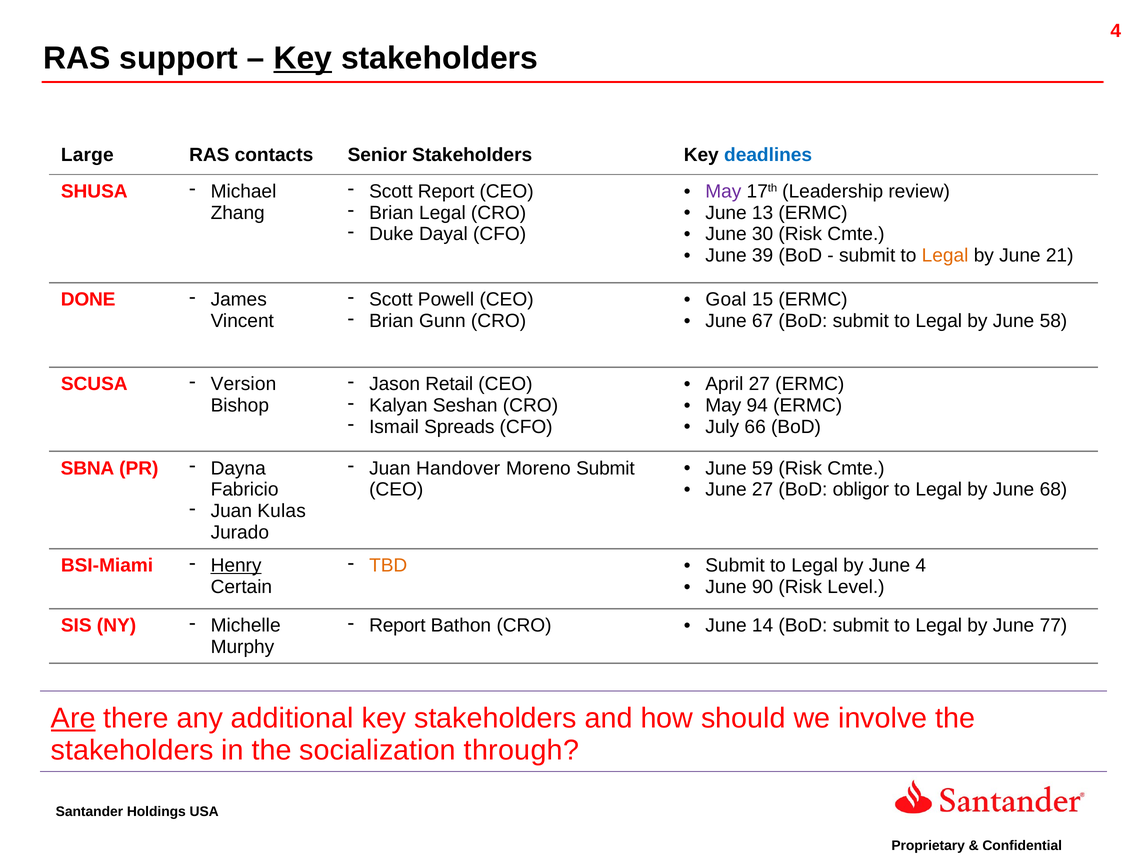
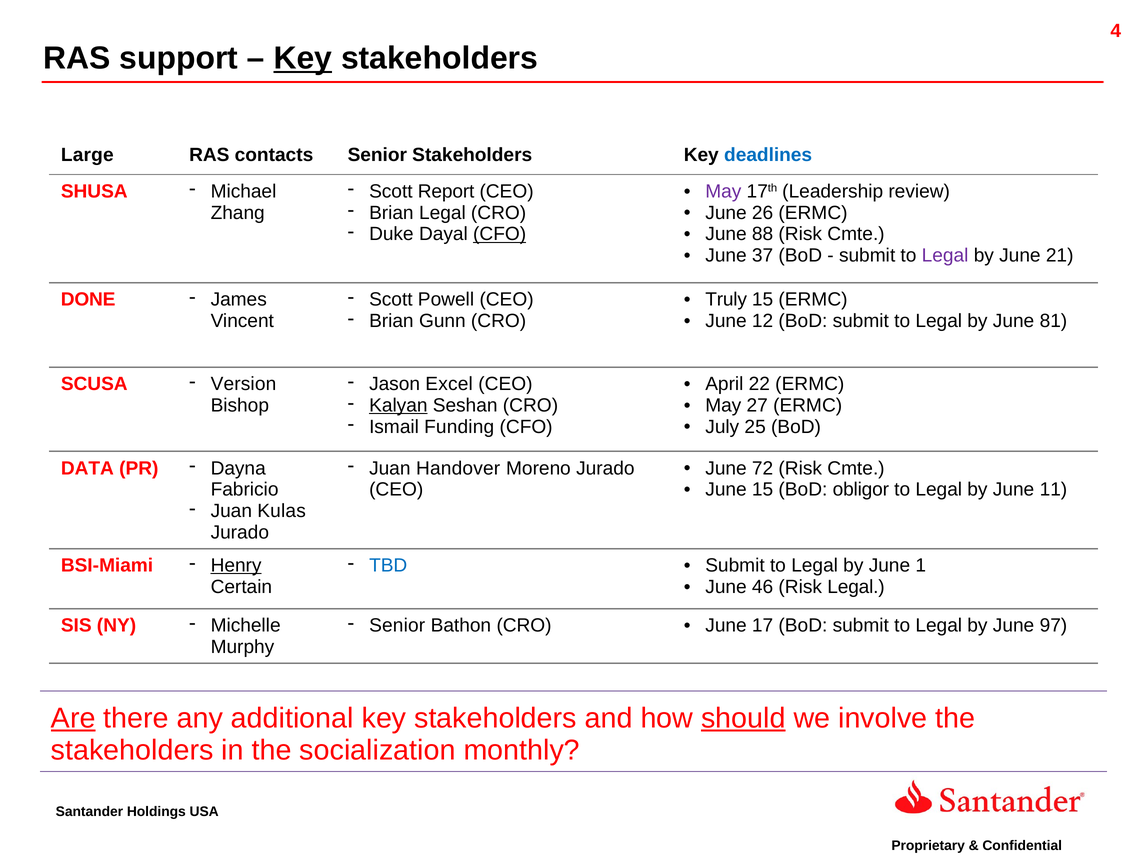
13: 13 -> 26 (763, 213)
CFO underline: none -> present (500, 234)
30: 30 -> 88 (763, 234)
39: 39 -> 37 (763, 256)
Legal colour: orange -> purple (945, 256)
Goal: Goal -> Truly (726, 300)
67: 67 -> 12 (763, 321)
58: 58 -> 81 (1053, 321)
Retail: Retail -> Excel (449, 384)
April 27: 27 -> 22 (759, 384)
Kalyan underline: none -> present (398, 405)
94: 94 -> 27 (757, 405)
Spreads: Spreads -> Funding (459, 427)
66: 66 -> 25 (755, 427)
Moreno Submit: Submit -> Jurado (605, 468)
SBNA: SBNA -> DATA (87, 468)
59: 59 -> 72 (763, 468)
June 27: 27 -> 15 (763, 490)
68: 68 -> 11 (1053, 490)
TBD colour: orange -> blue (388, 565)
June 4: 4 -> 1 (921, 565)
90: 90 -> 46 (763, 587)
Risk Level: Level -> Legal (856, 587)
Report: Report -> Senior (397, 626)
14: 14 -> 17 (763, 626)
77: 77 -> 97 (1053, 626)
should underline: none -> present (743, 718)
through: through -> monthly (522, 750)
